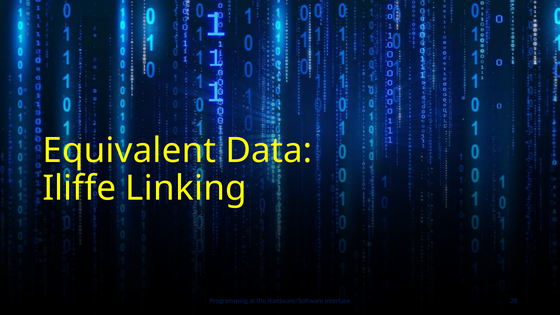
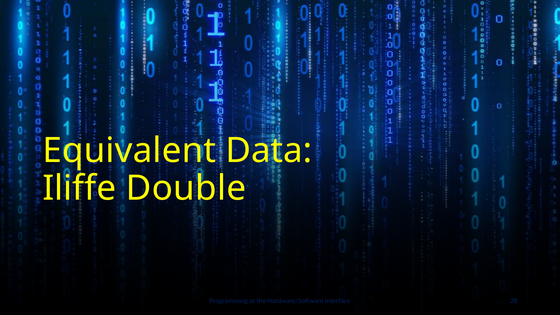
Linking: Linking -> Double (186, 188)
